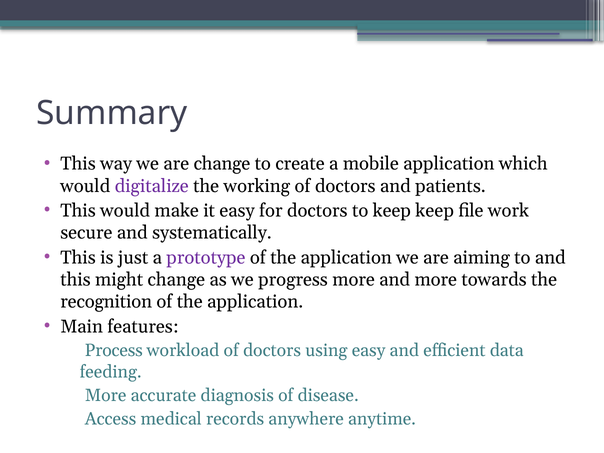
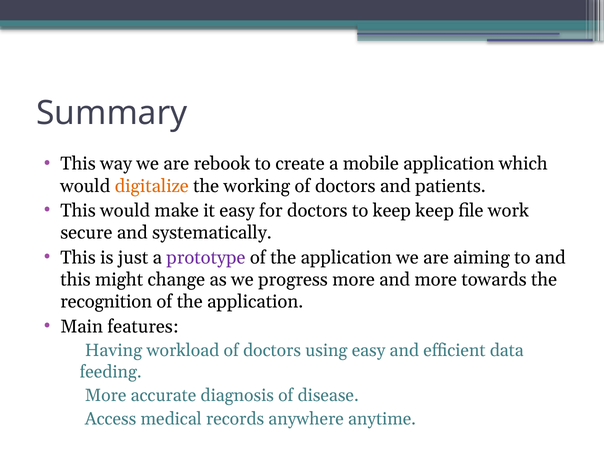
are change: change -> rebook (222, 164)
digitalize colour: purple -> orange (152, 186)
Process: Process -> Having (114, 351)
